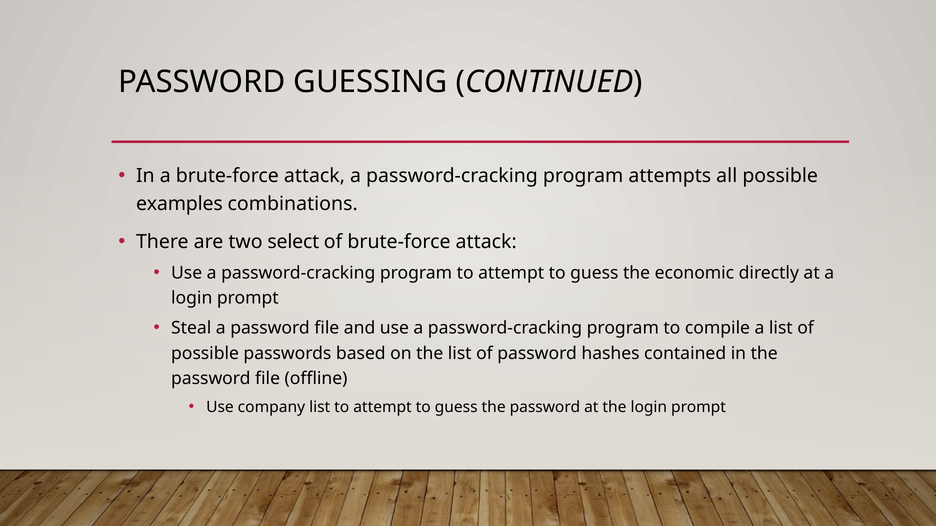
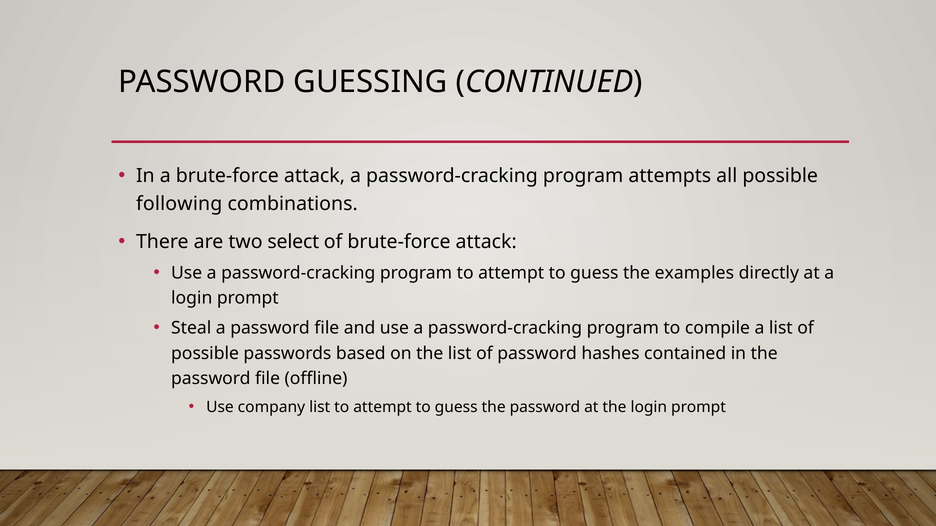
examples: examples -> following (179, 204)
economic: economic -> examples (694, 273)
